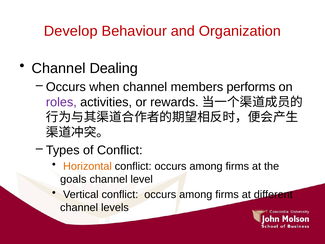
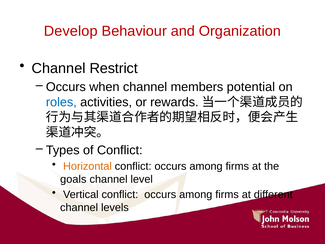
Dealing: Dealing -> Restrict (114, 68)
performs: performs -> potential (251, 87)
roles colour: purple -> blue (61, 102)
